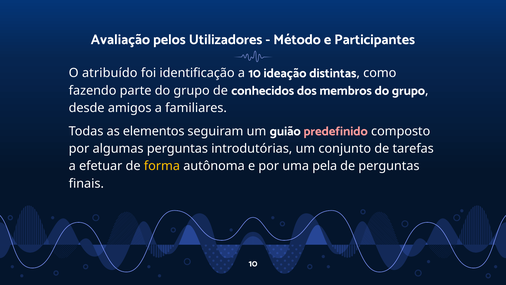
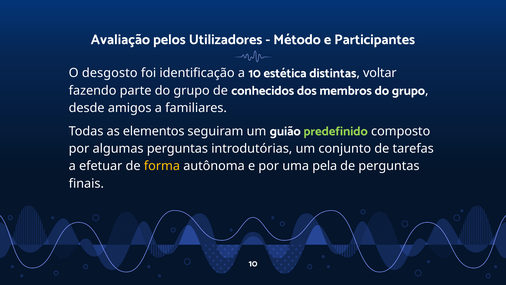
atribuído: atribuído -> desgosto (110, 73)
ideação: ideação -> estética (285, 73)
como: como -> voltar (380, 73)
predefinido colour: pink -> light green (336, 131)
